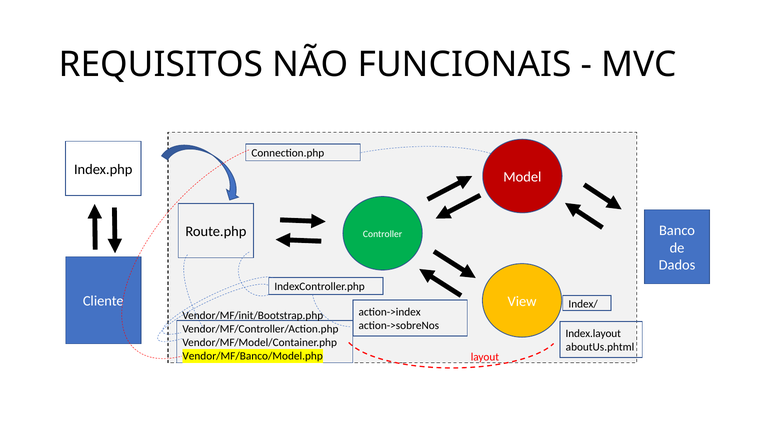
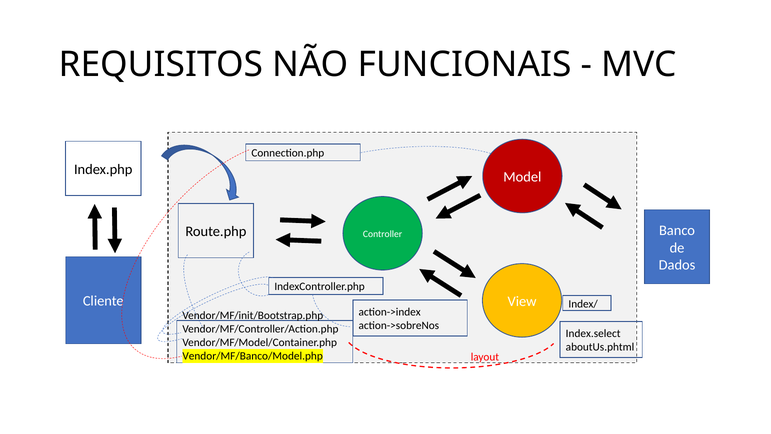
Index.layout: Index.layout -> Index.select (593, 333)
